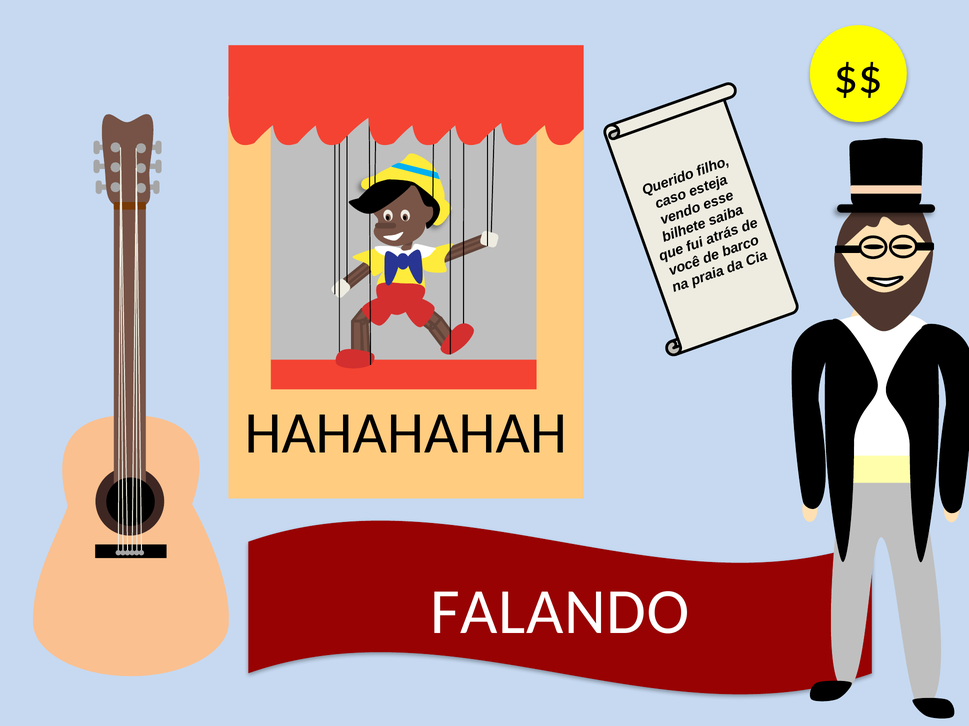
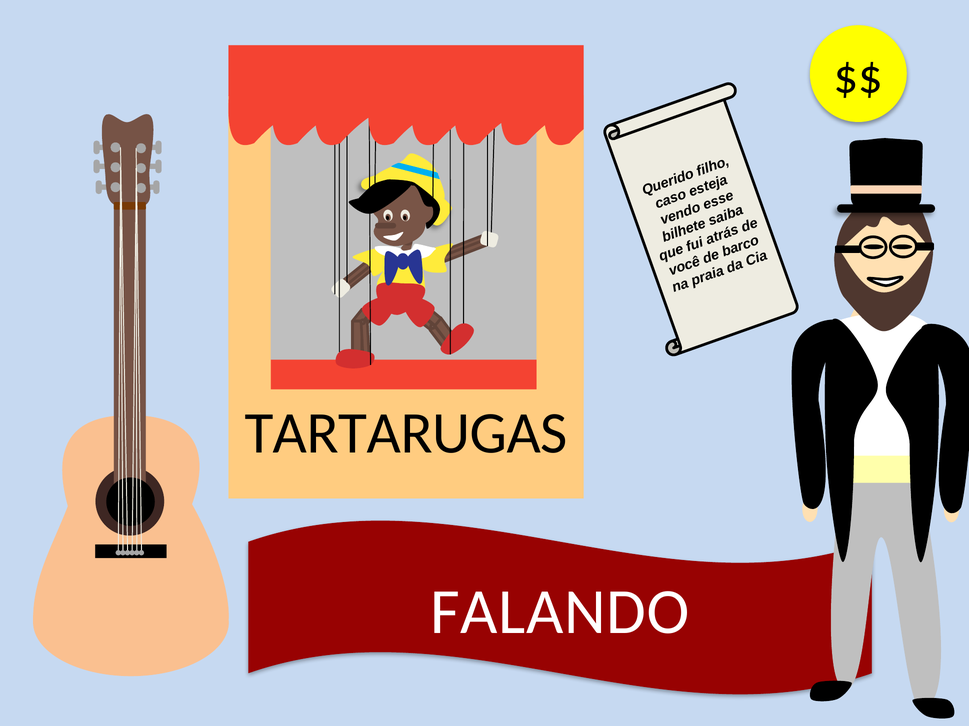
HAHAHAHAH: HAHAHAHAH -> TARTARUGAS (406, 434)
